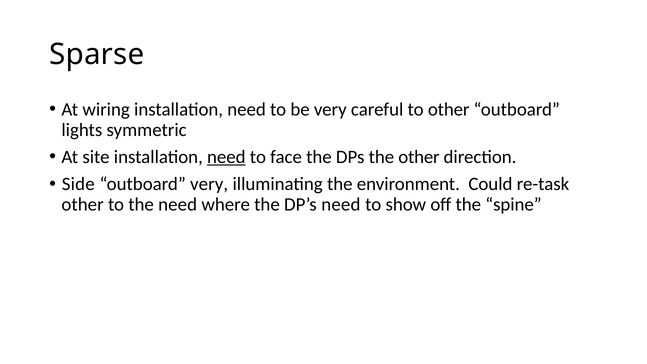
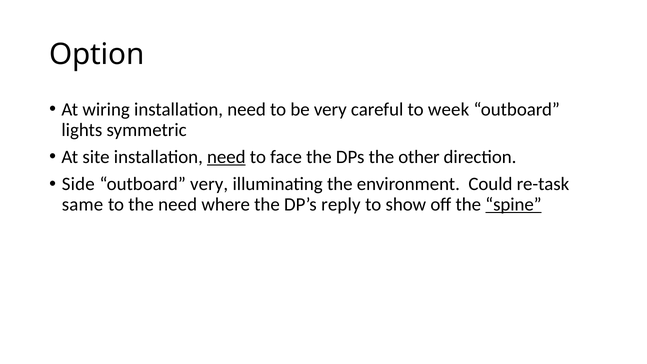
Sparse: Sparse -> Option (97, 54)
to other: other -> week (449, 109)
other: other -> same (83, 204)
DP’s need: need -> reply (341, 204)
spine underline: none -> present (513, 204)
